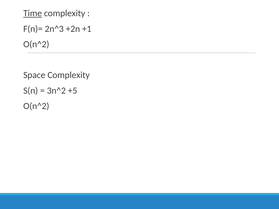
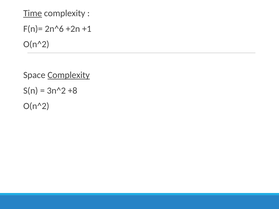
2n^3: 2n^3 -> 2n^6 (54, 29)
Complexity underline: none -> present (69, 75)
+5: +5 -> +8 (73, 91)
